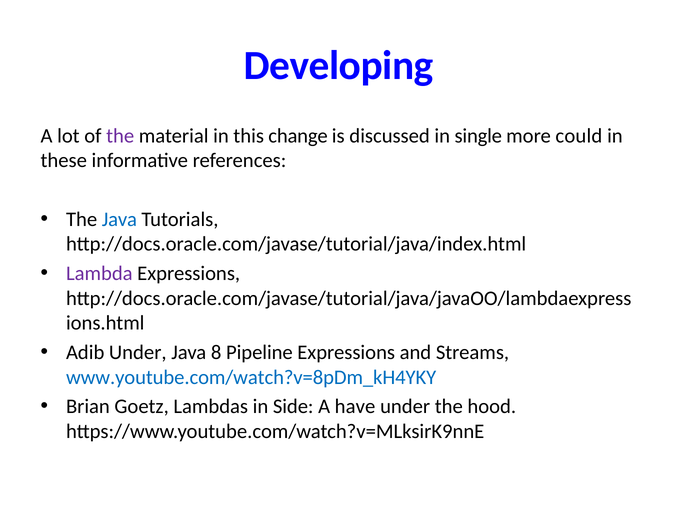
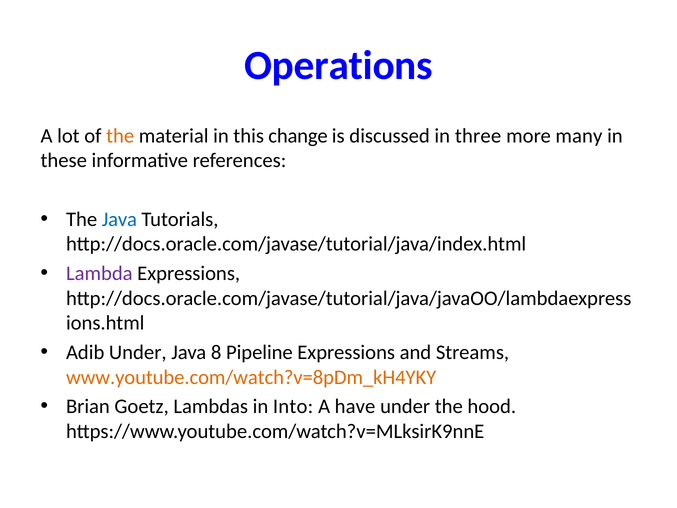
Developing: Developing -> Operations (339, 66)
the colour: purple -> orange (120, 136)
single: single -> three (478, 136)
could: could -> many (579, 136)
www.youtube.com/watch?v=8pDm_kH4YKY colour: blue -> orange (251, 377)
Side: Side -> Into (293, 406)
